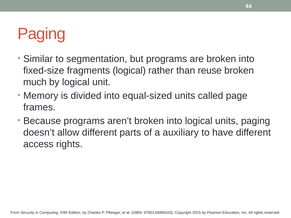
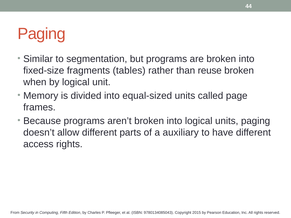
fragments logical: logical -> tables (129, 71)
much: much -> when (35, 82)
